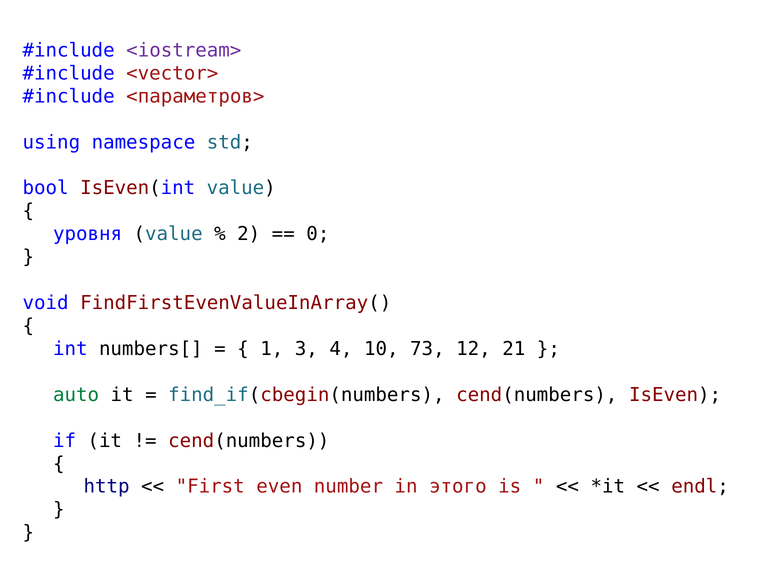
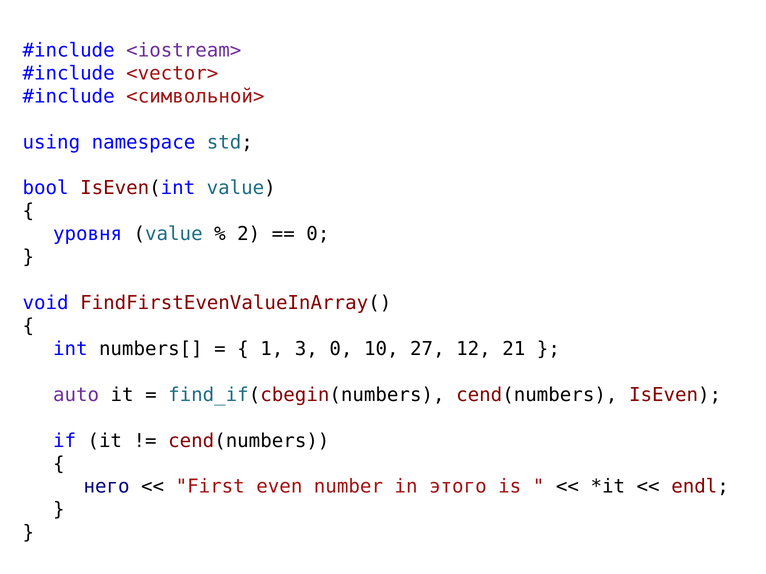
<параметров>: <параметров> -> <символьной> (195, 96)
3 4: 4 -> 0 (341, 349)
73: 73 -> 27 (427, 349)
auto colour: green -> purple (76, 395)
http: http -> него (107, 487)
